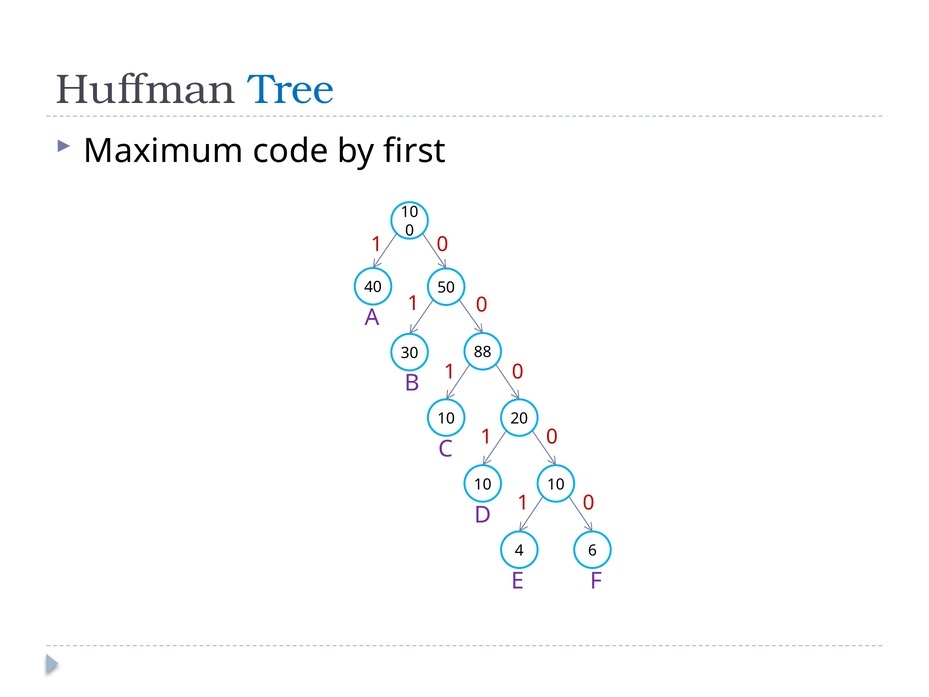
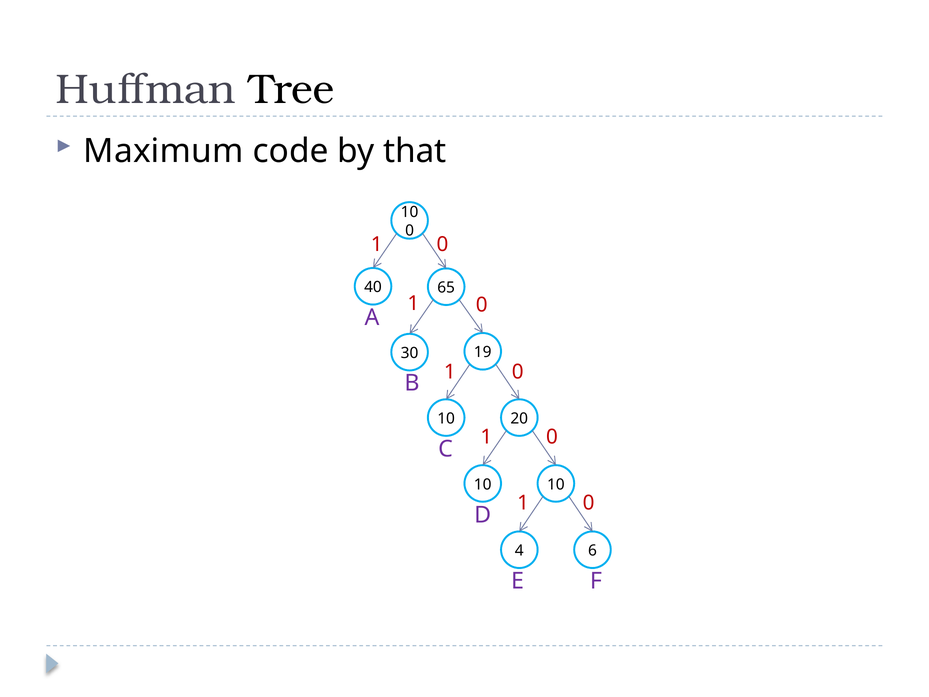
Tree colour: blue -> black (291, 90)
first: first -> that (415, 151)
50: 50 -> 65 (446, 288)
88: 88 -> 19 (483, 352)
